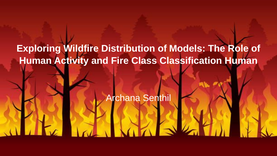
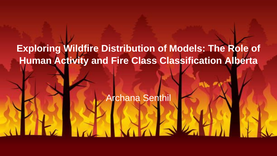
Classification Human: Human -> Alberta (241, 61)
